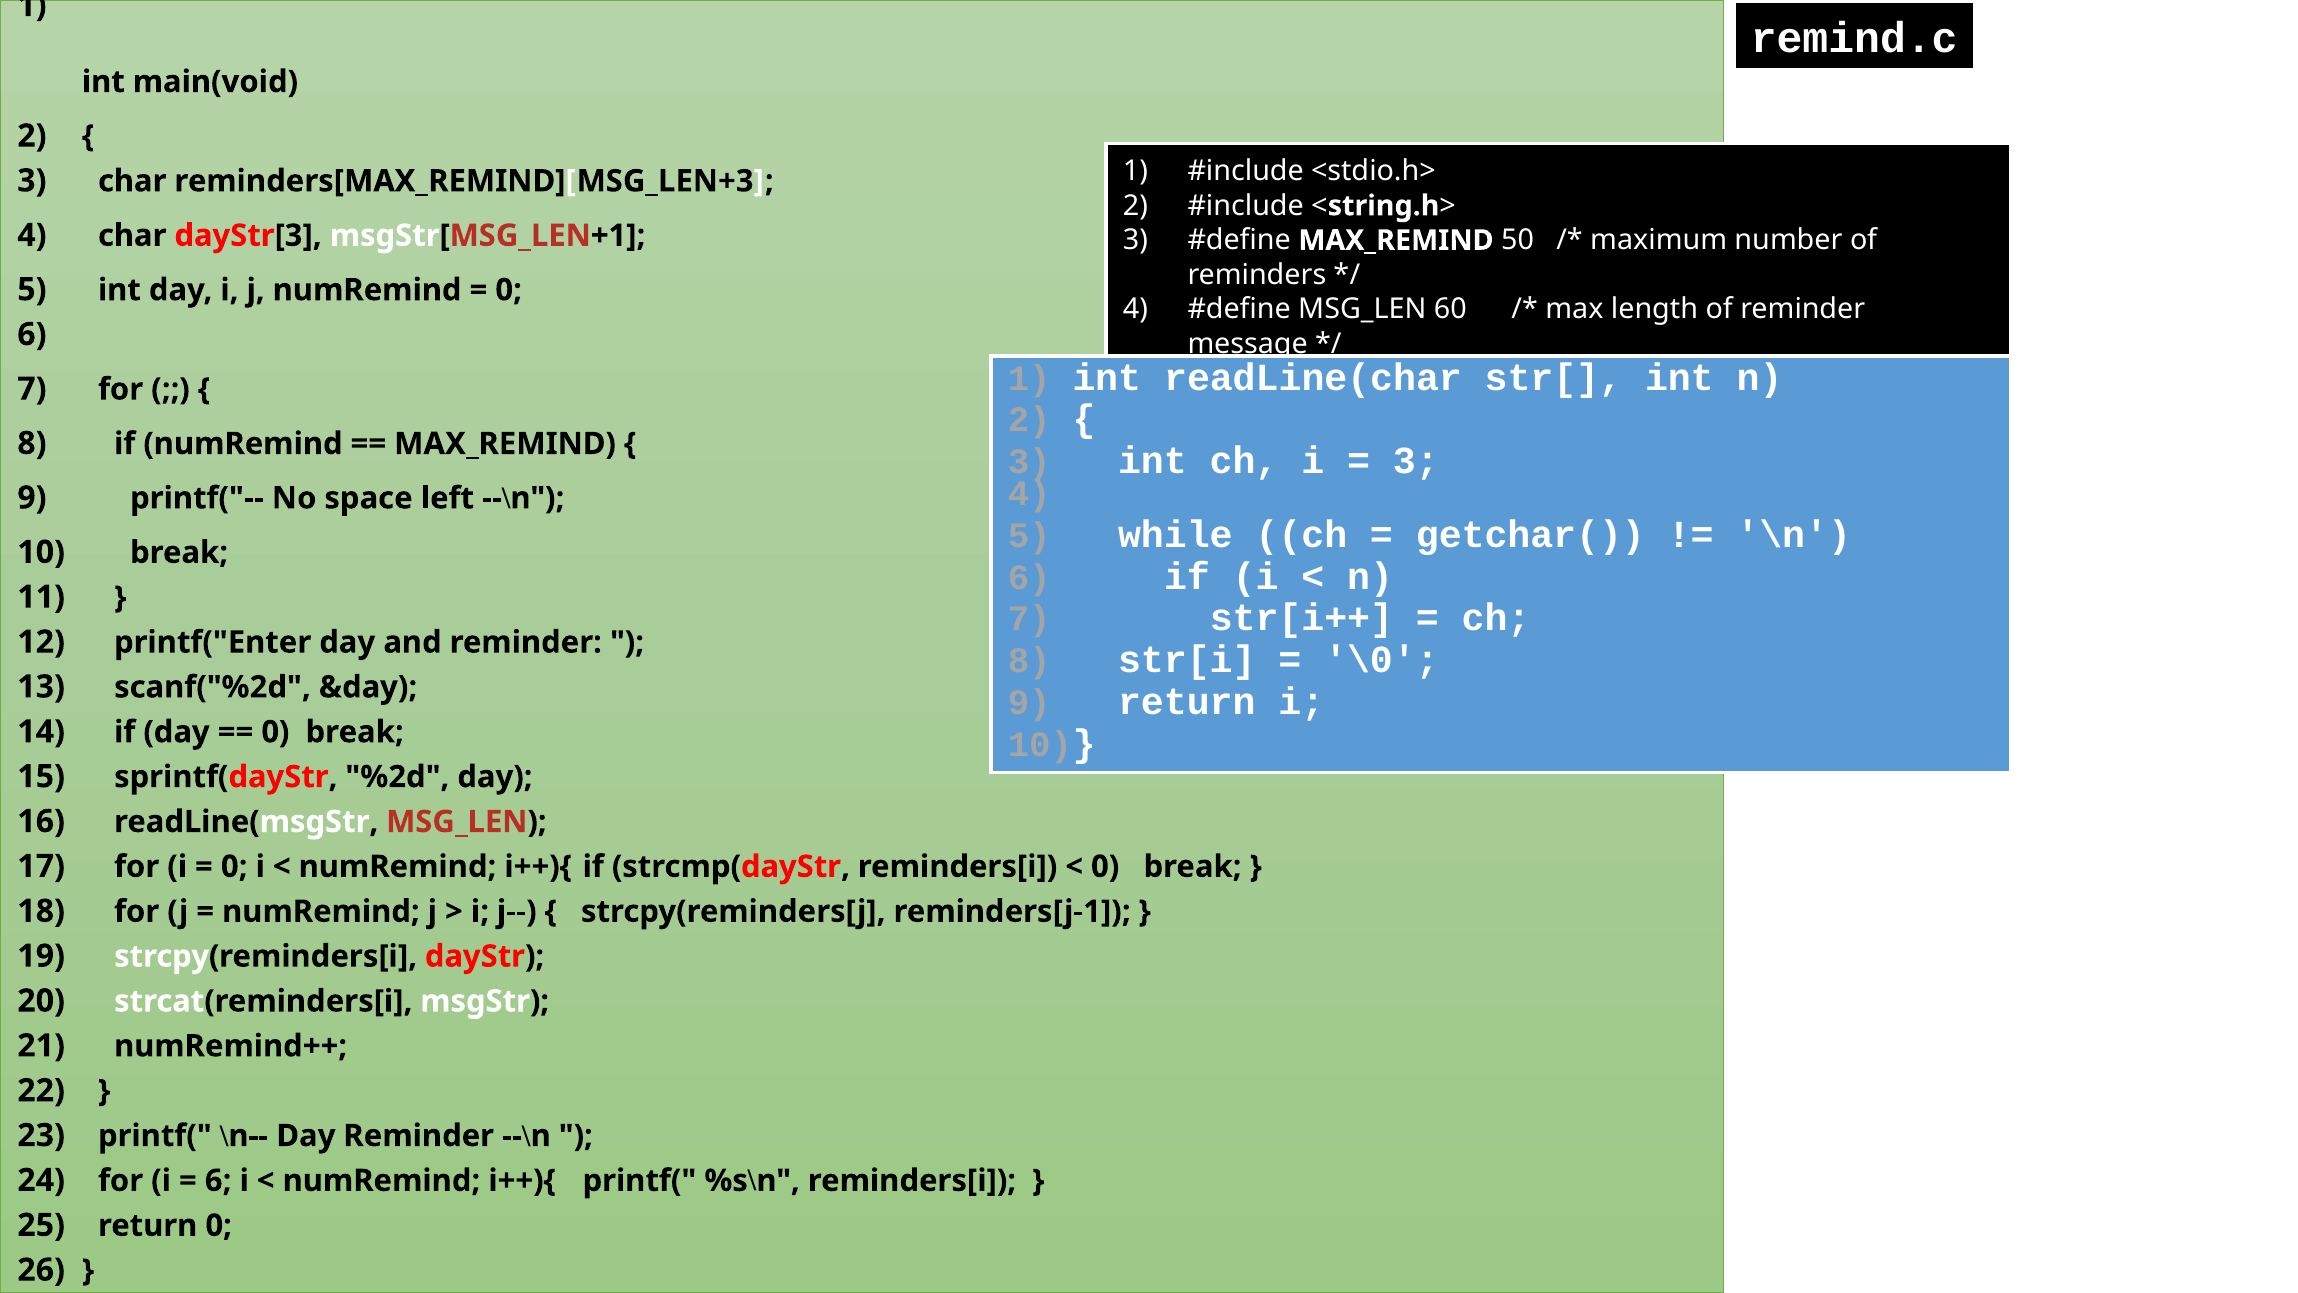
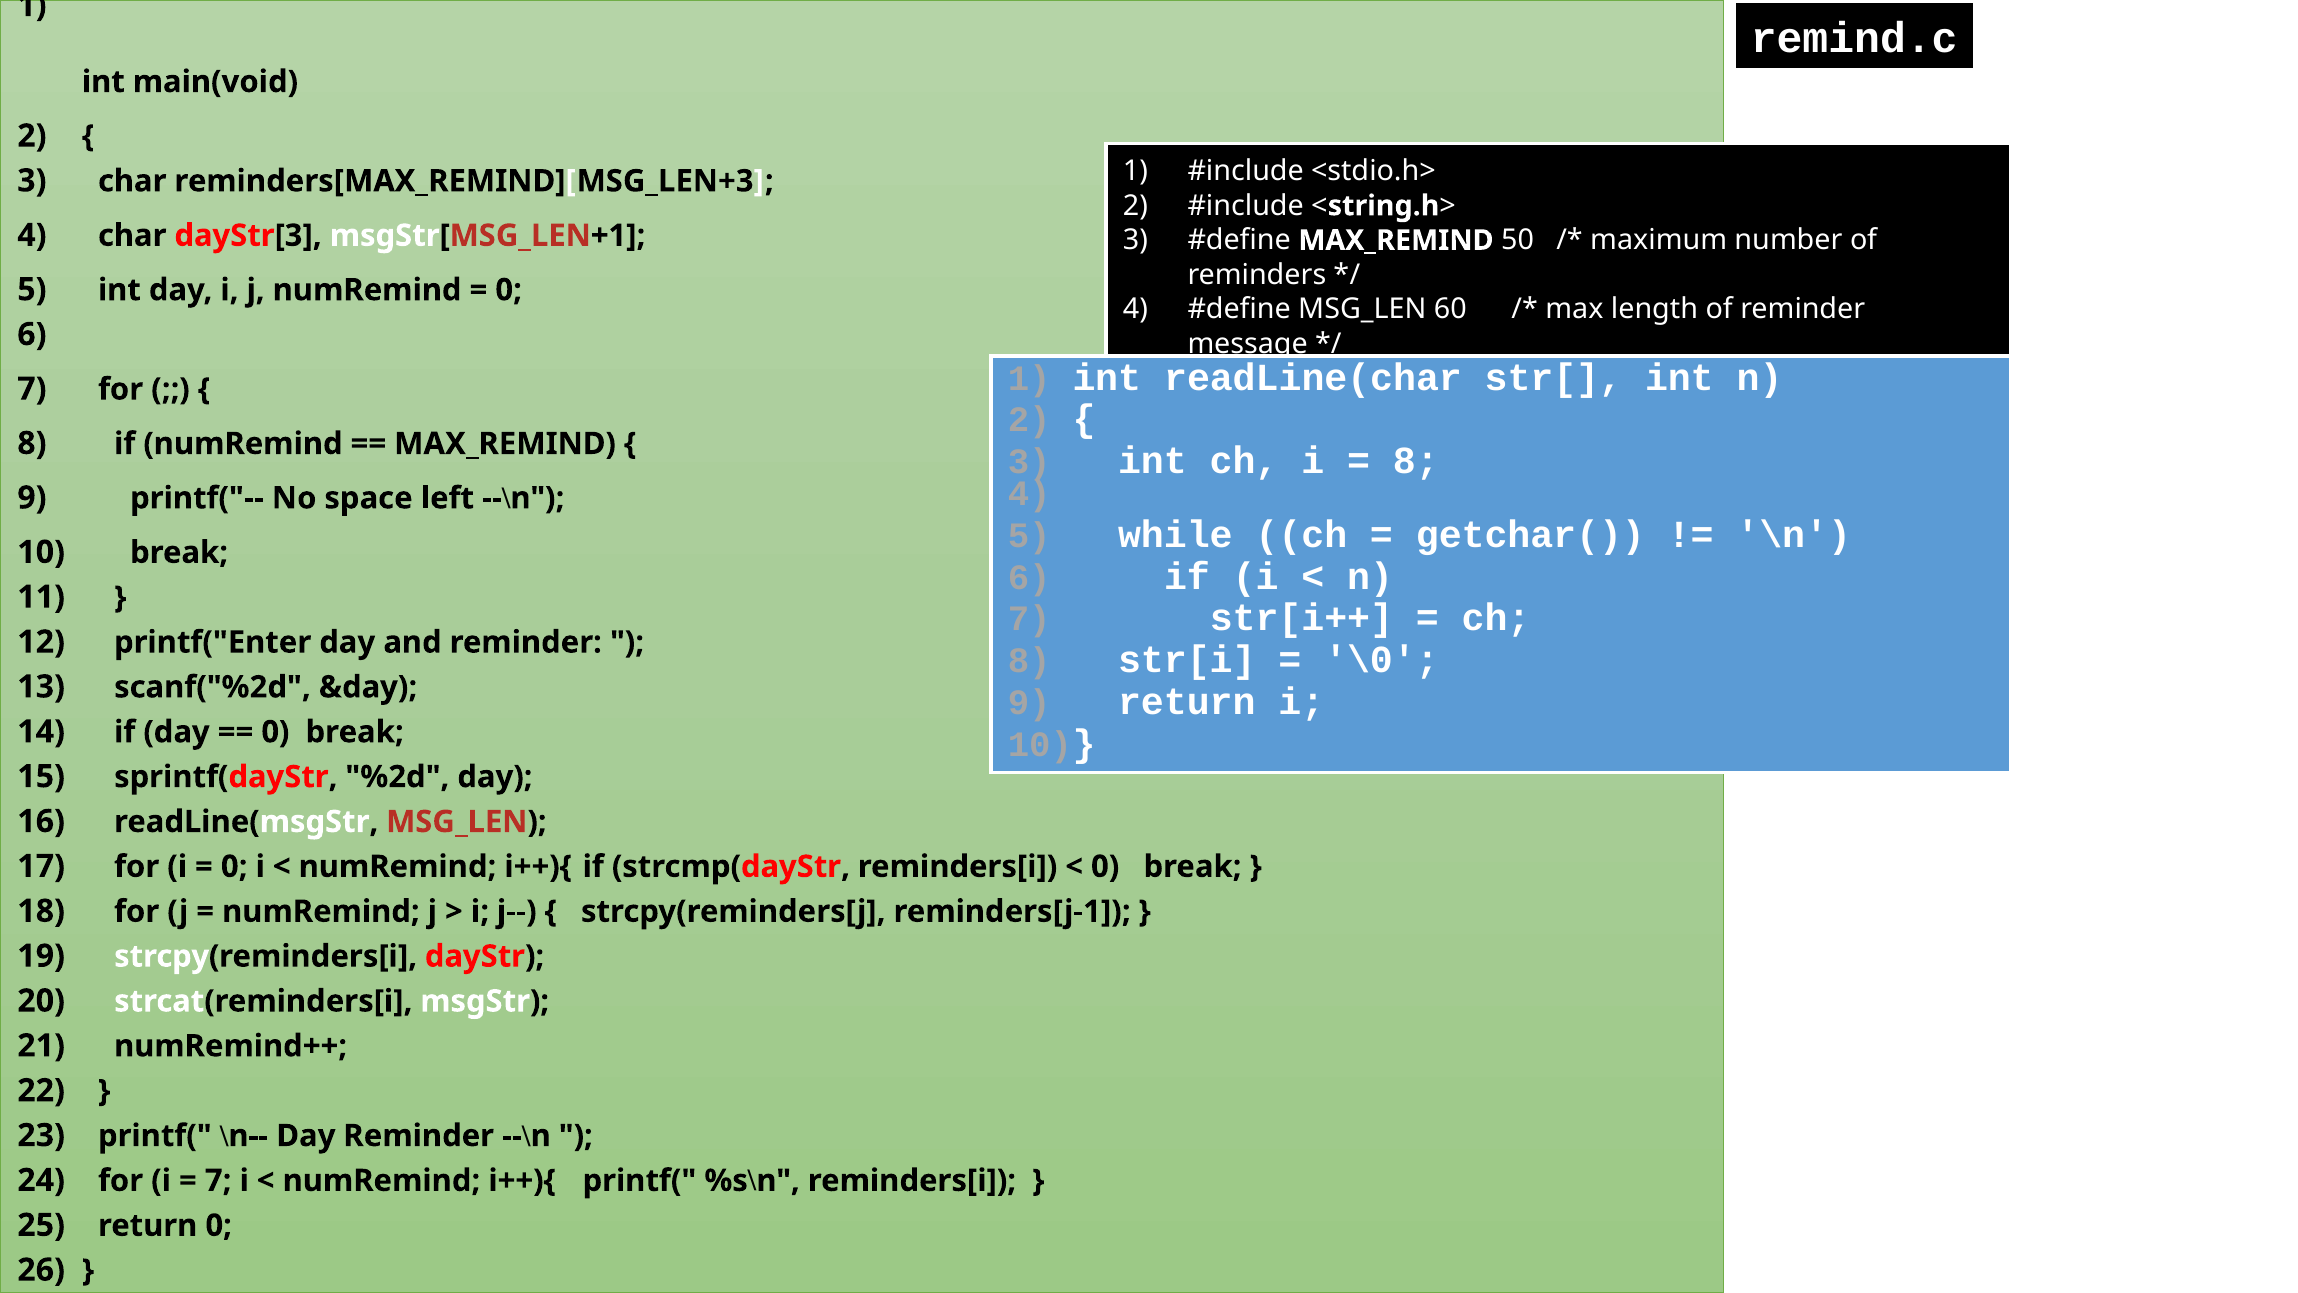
3: 3 -> 8 (1416, 461)
6: 6 -> 7 (218, 1180)
